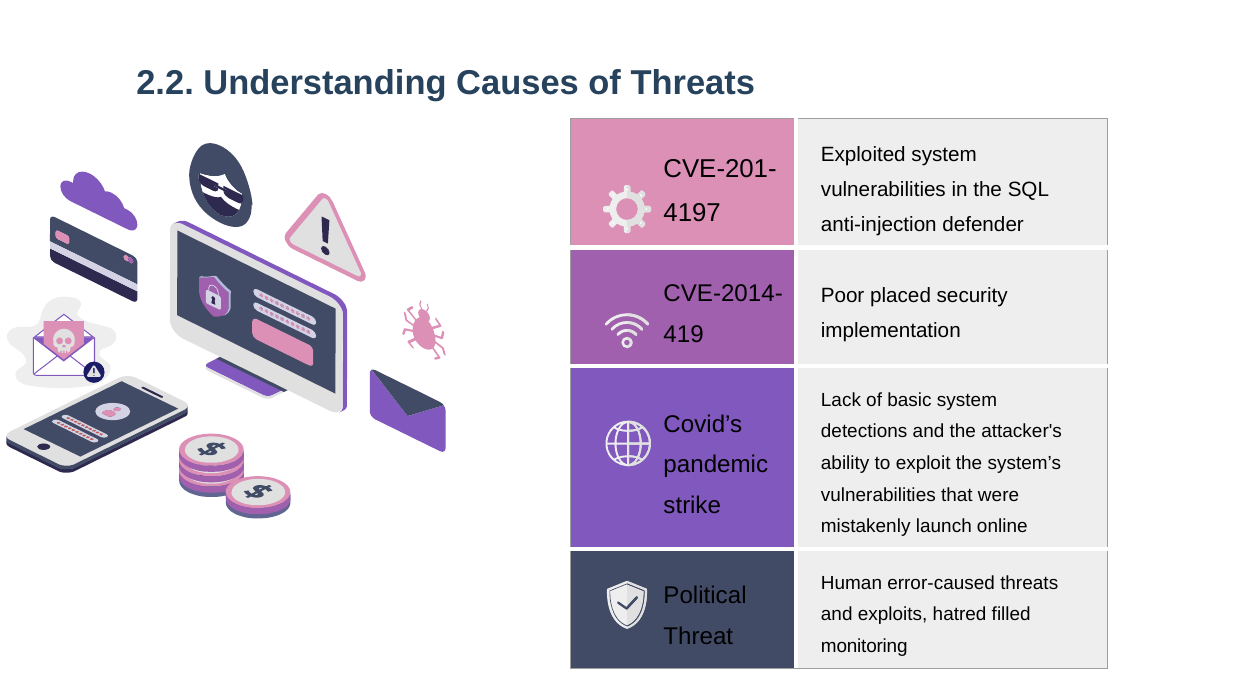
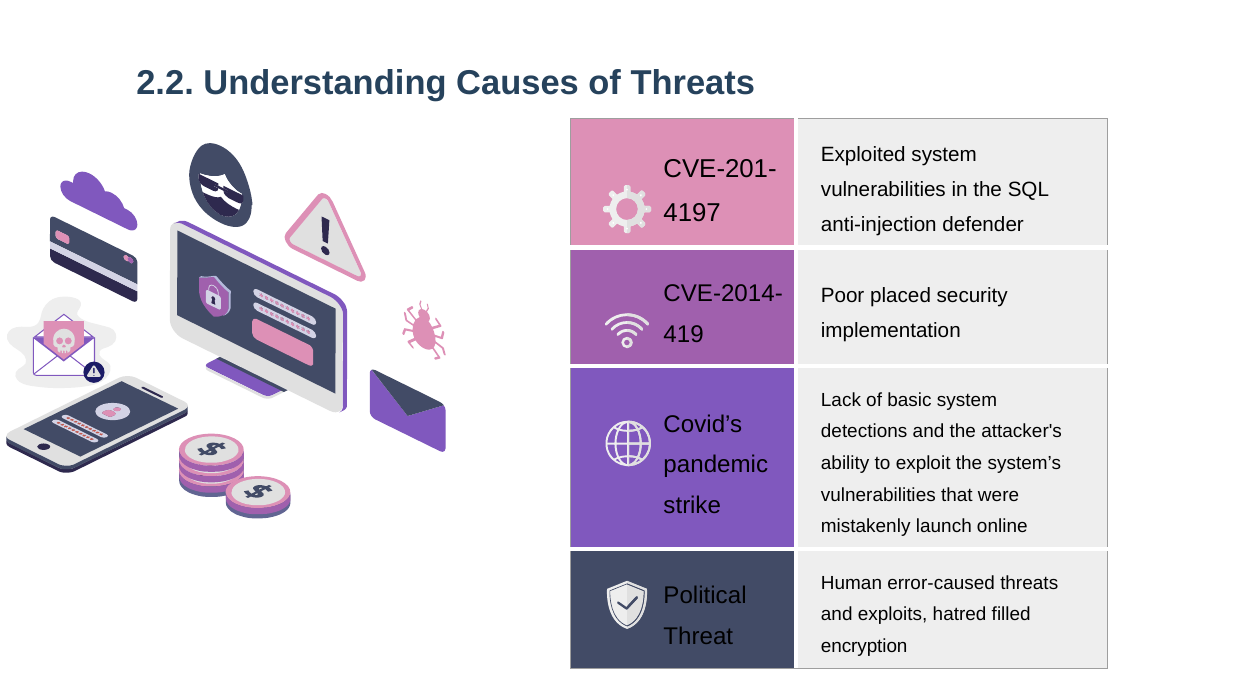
monitoring: monitoring -> encryption (864, 646)
